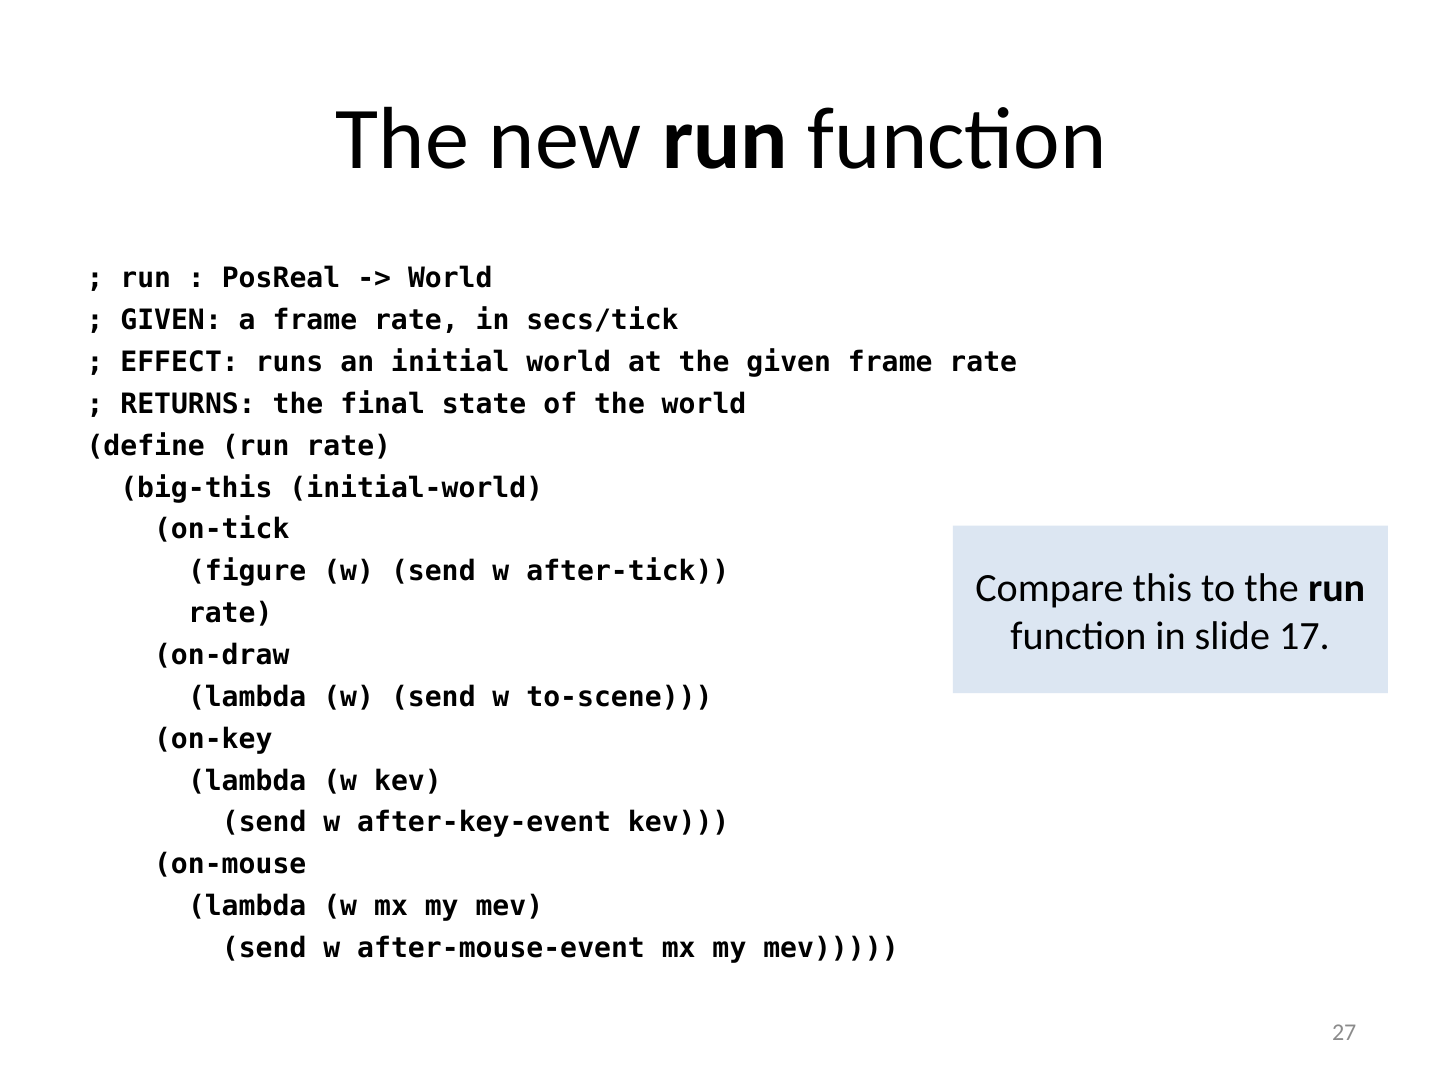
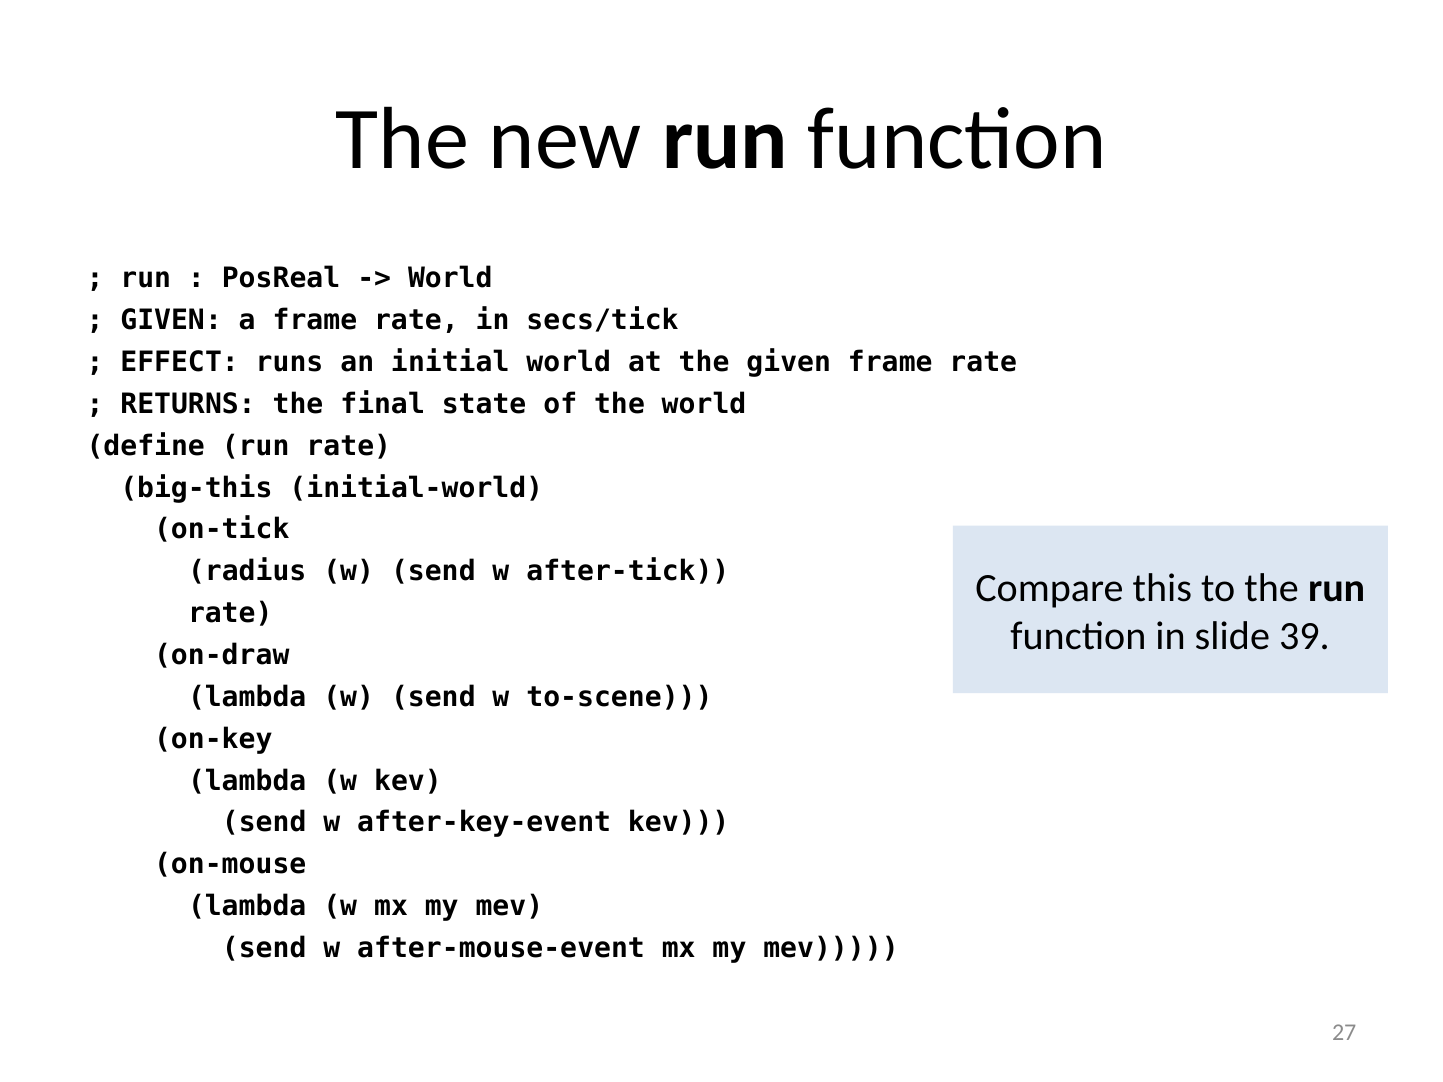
figure: figure -> radius (247, 572)
17: 17 -> 39 (1304, 636)
